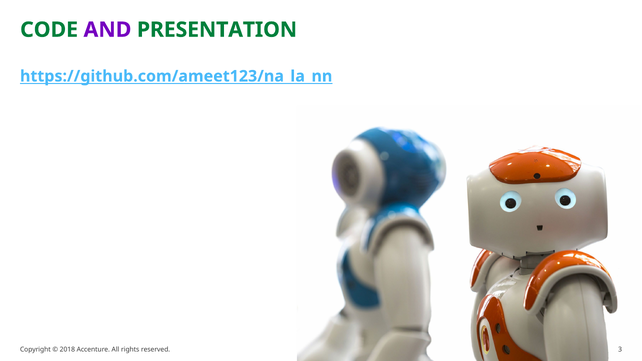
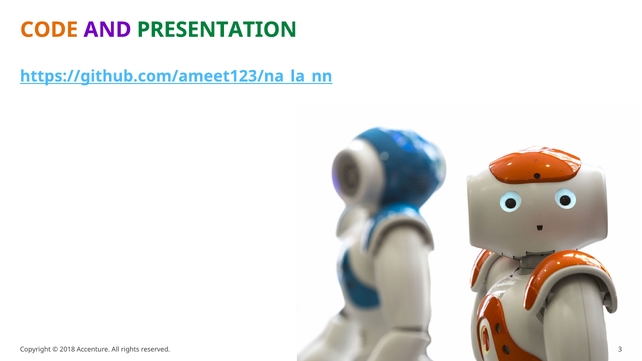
CODE colour: green -> orange (49, 30)
